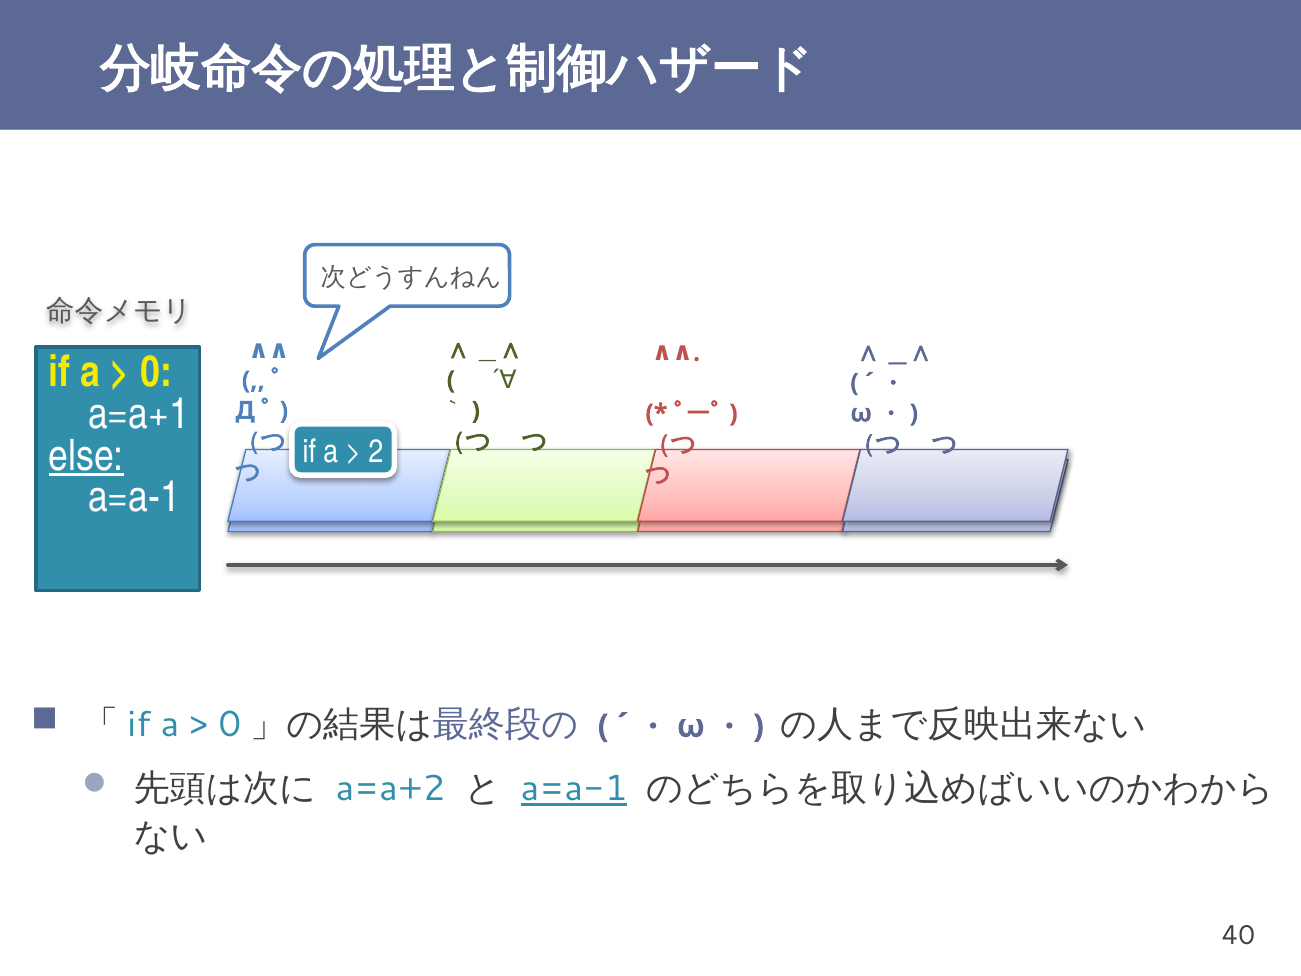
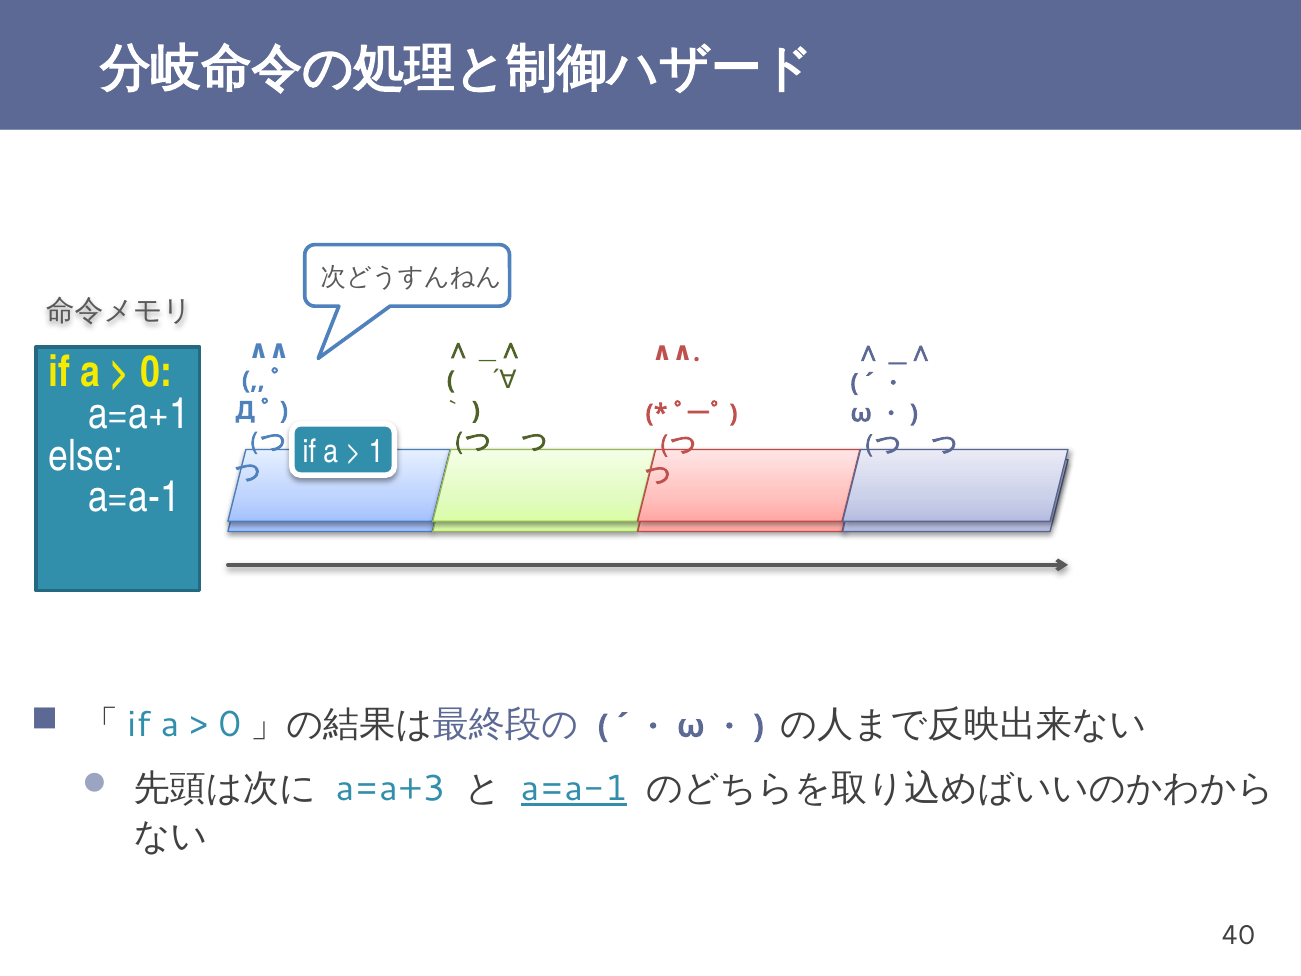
else underline: present -> none (86, 456)
2: 2 -> 1 (376, 452)
a=a+2: a=a+2 -> a=a+3 (391, 789)
